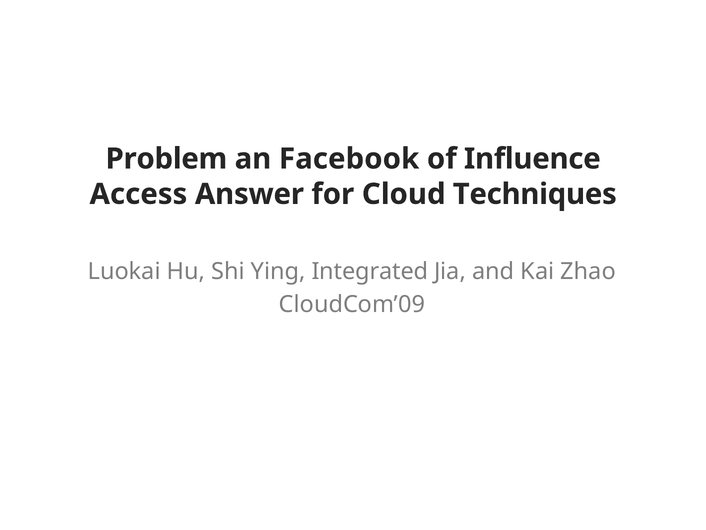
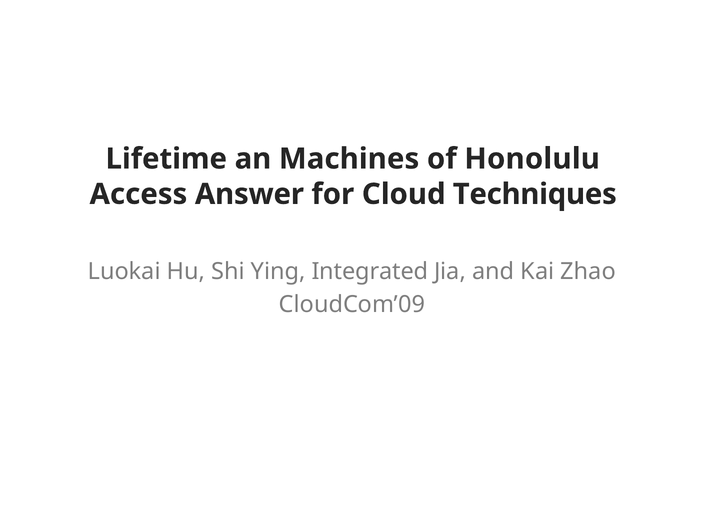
Problem: Problem -> Lifetime (166, 159)
Facebook: Facebook -> Machines (349, 159)
Influence: Influence -> Honolulu (532, 159)
